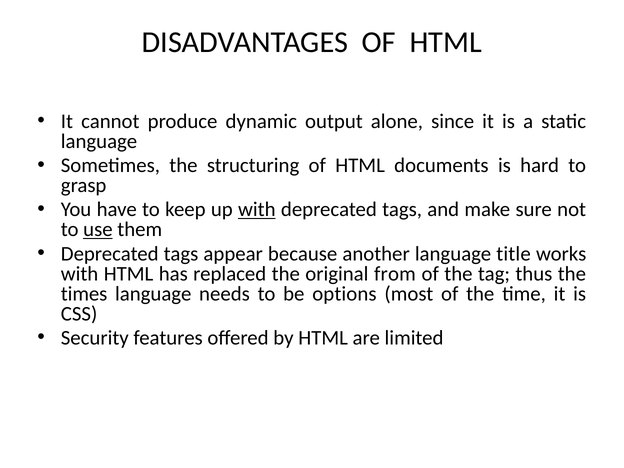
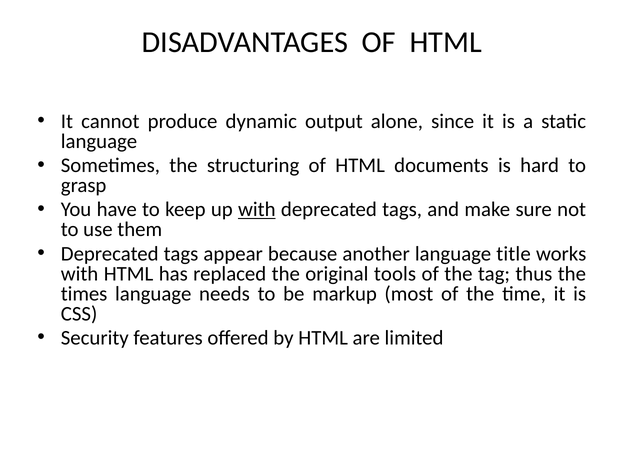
use underline: present -> none (98, 230)
from: from -> tools (395, 274)
options: options -> markup (345, 294)
